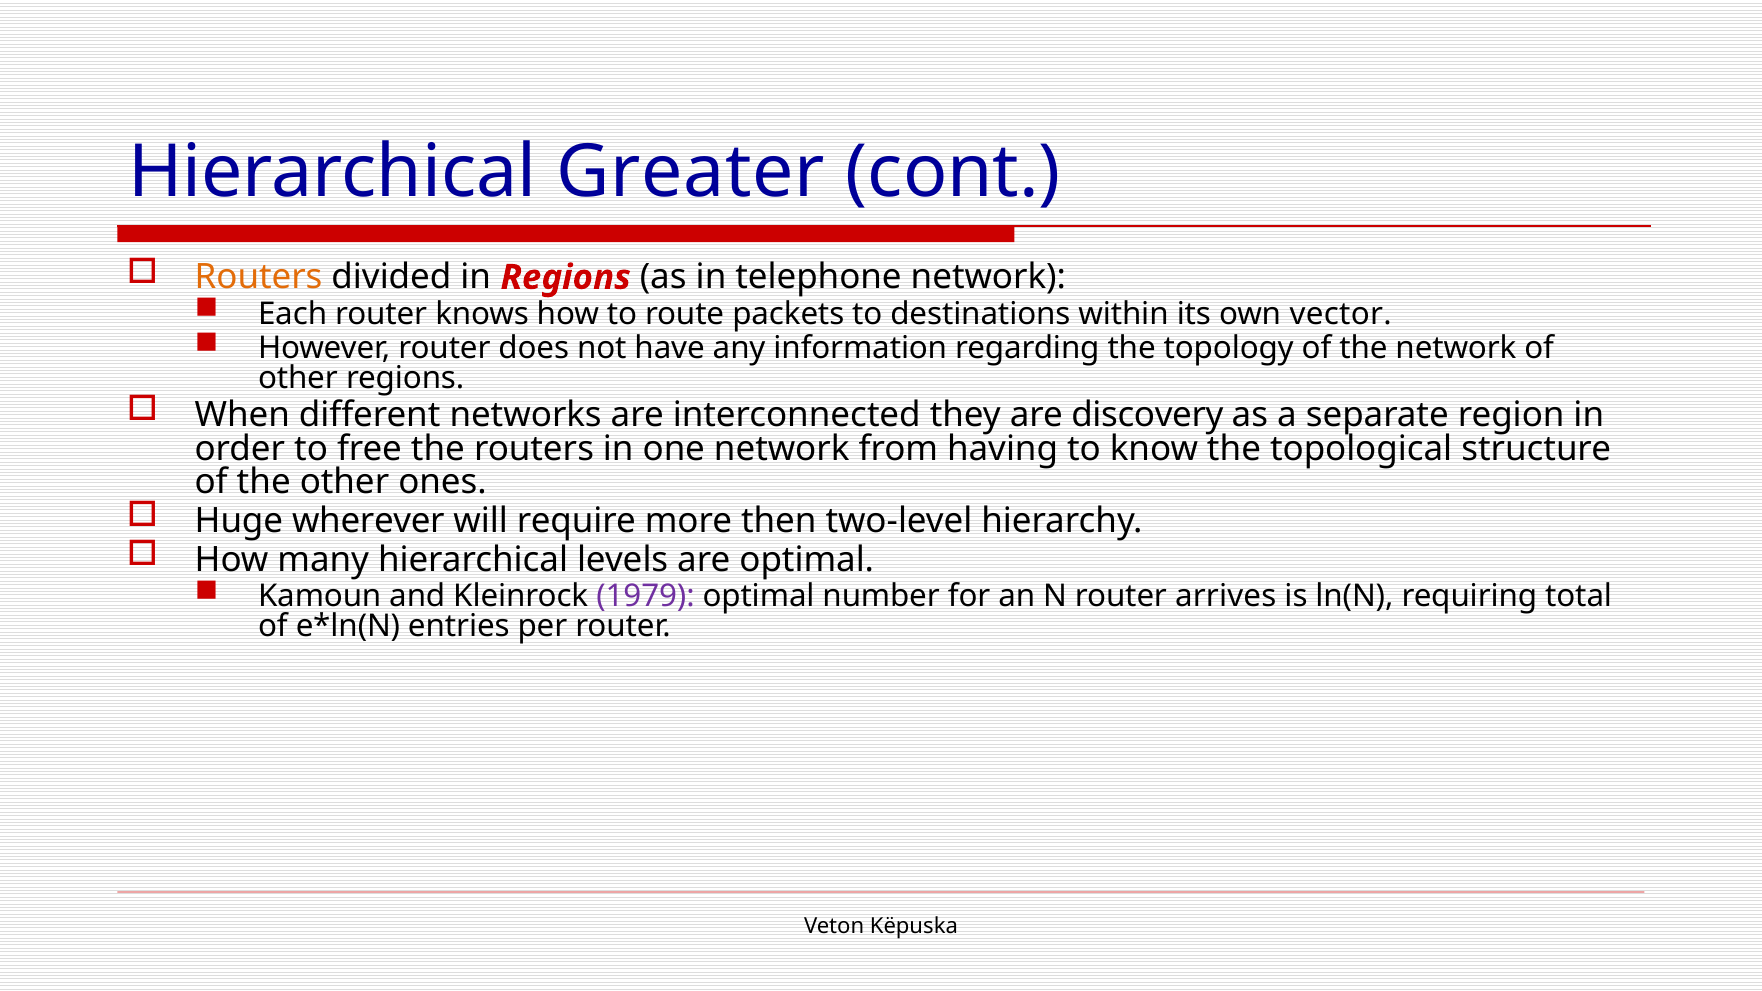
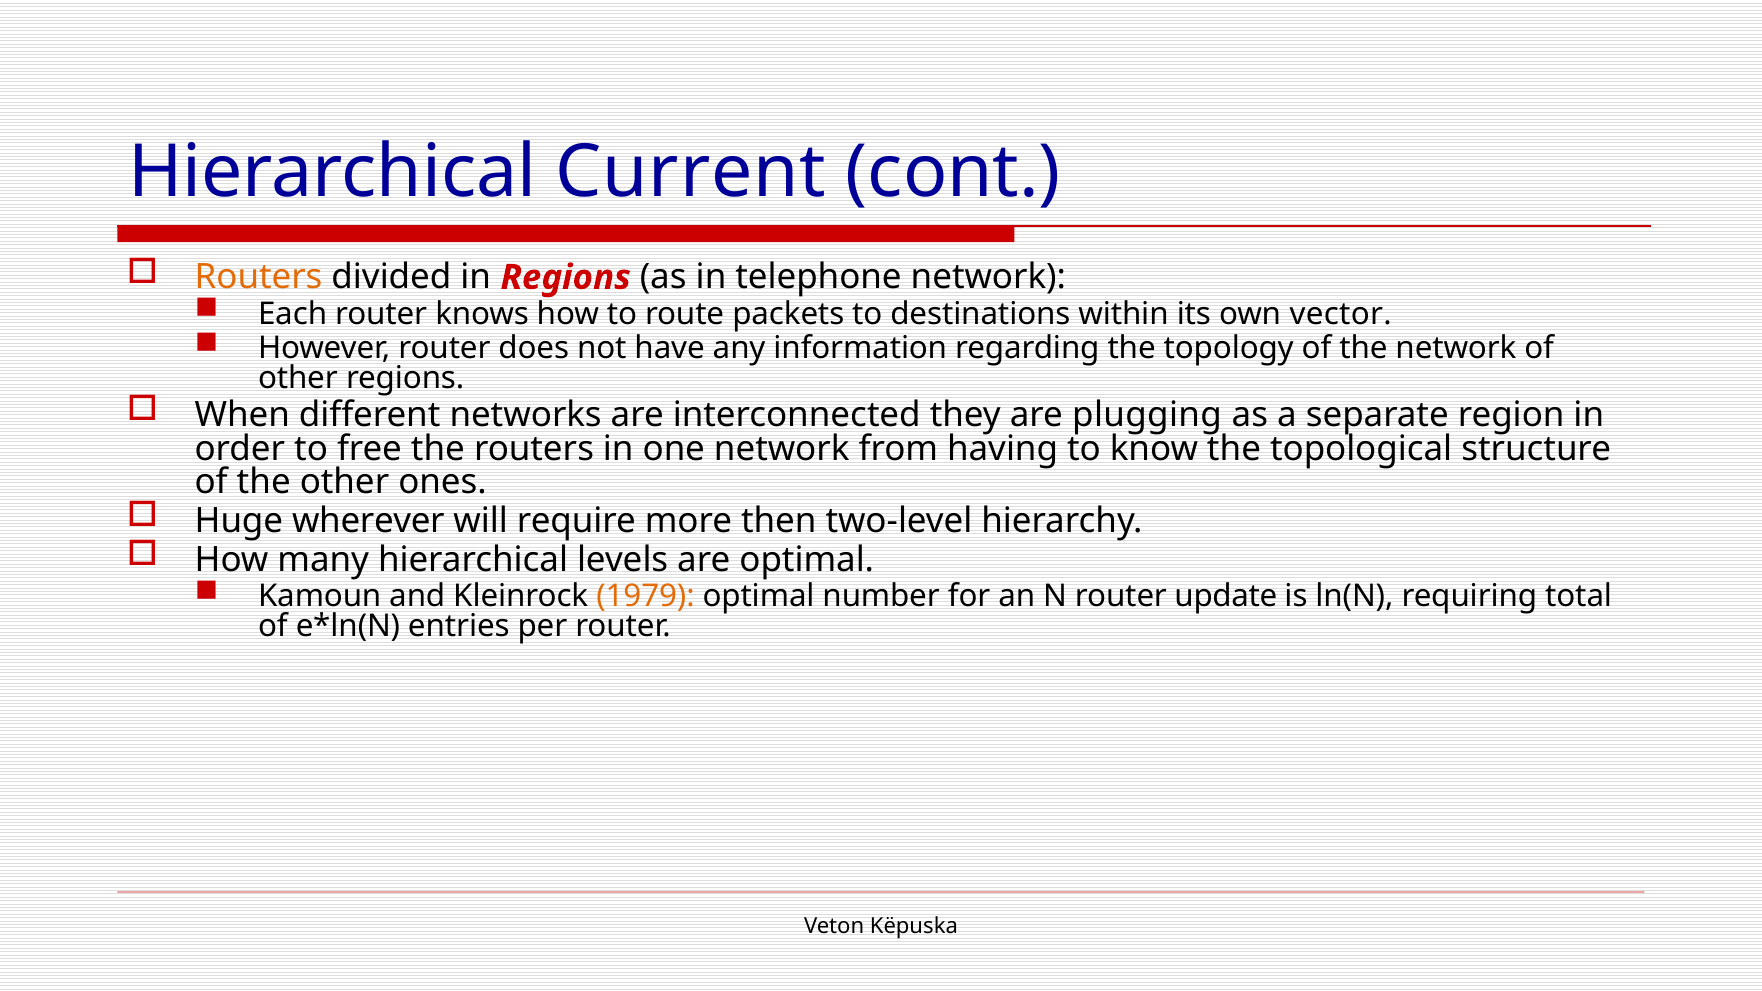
Greater: Greater -> Current (691, 172)
discovery: discovery -> plugging (1147, 415)
1979 colour: purple -> orange (645, 596)
arrives: arrives -> update (1226, 596)
